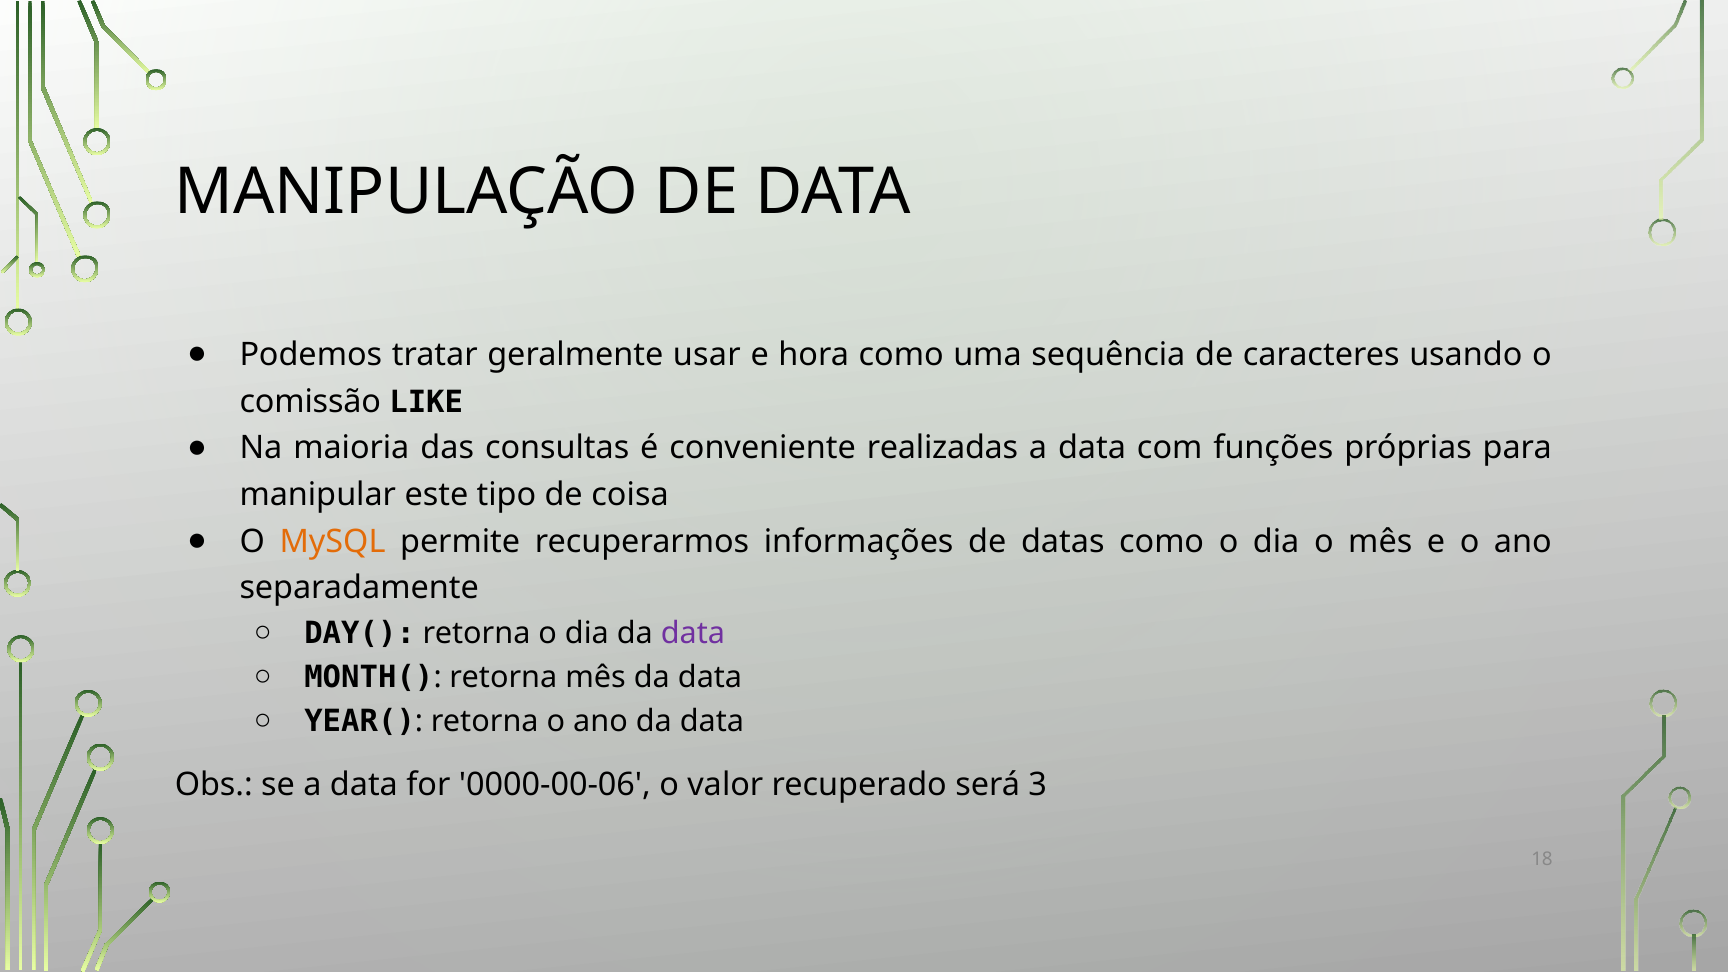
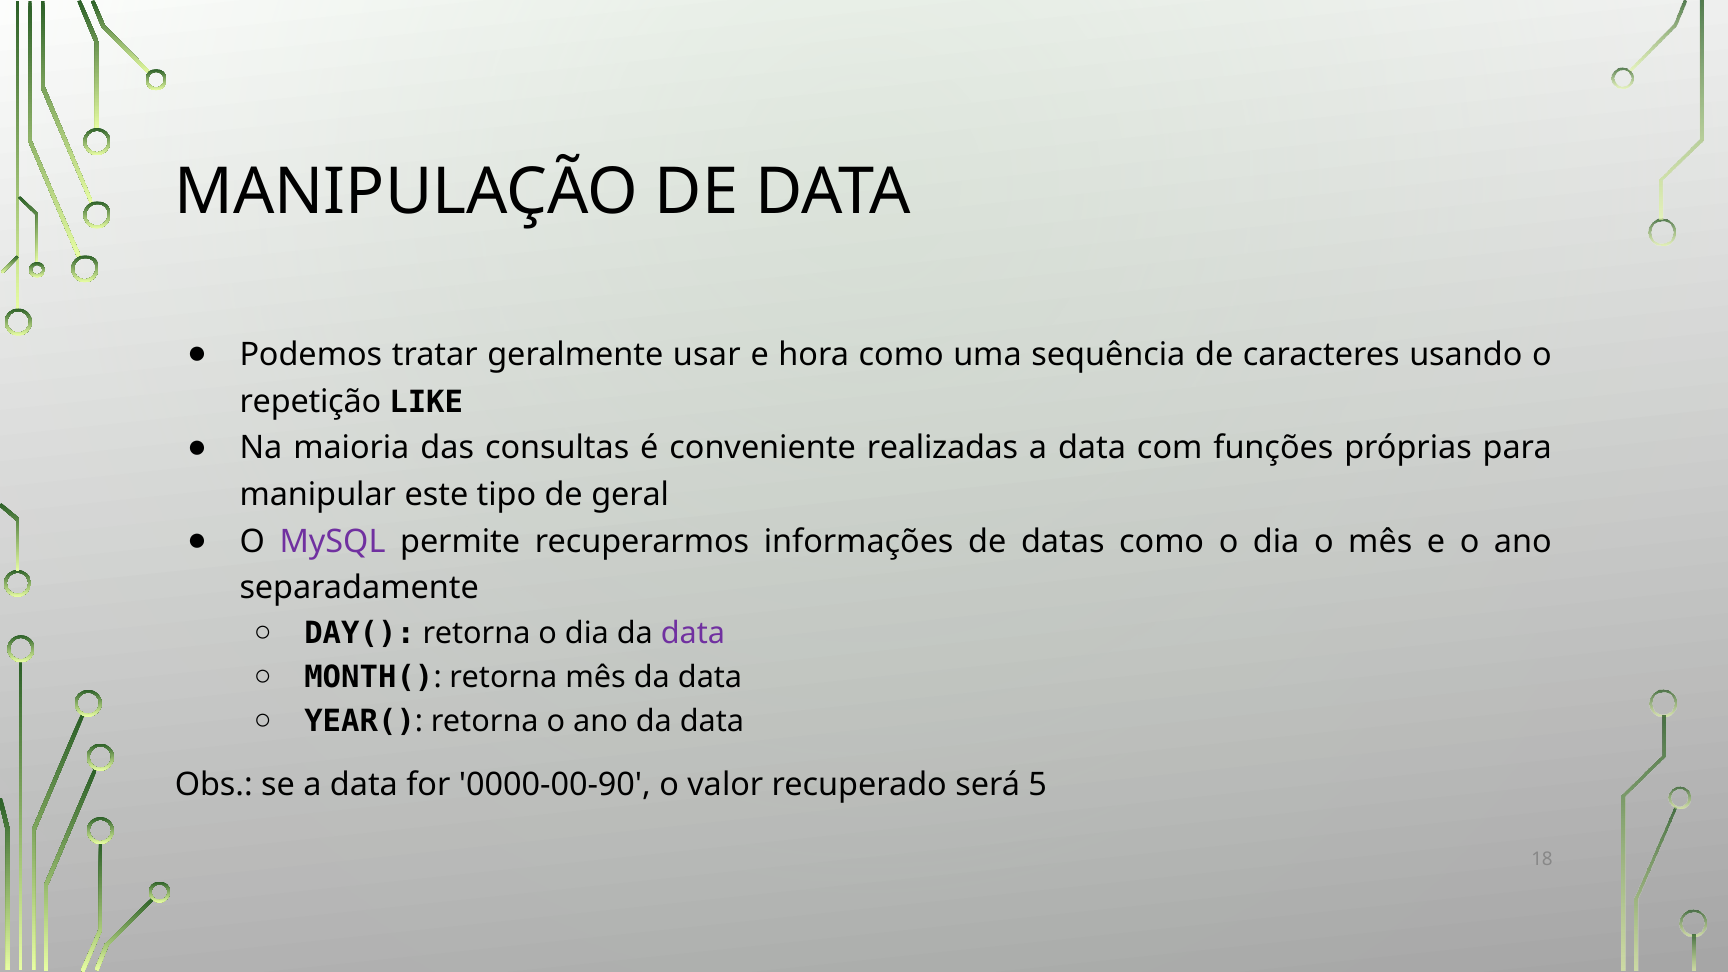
comissão: comissão -> repetição (310, 401)
coisa: coisa -> geral (630, 495)
MySQL colour: orange -> purple (332, 541)
0000-00-06: 0000-00-06 -> 0000-00-90 (555, 785)
3: 3 -> 5 (1038, 785)
